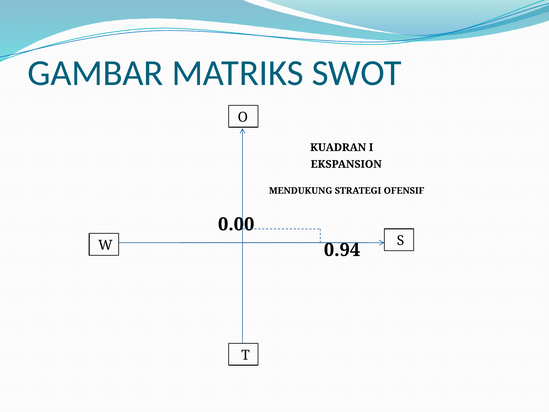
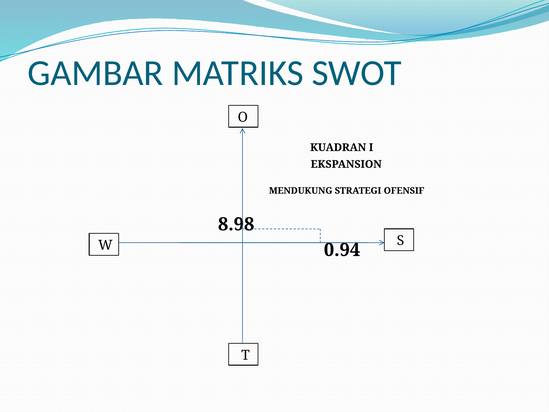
0.00: 0.00 -> 8.98 (236, 224)
